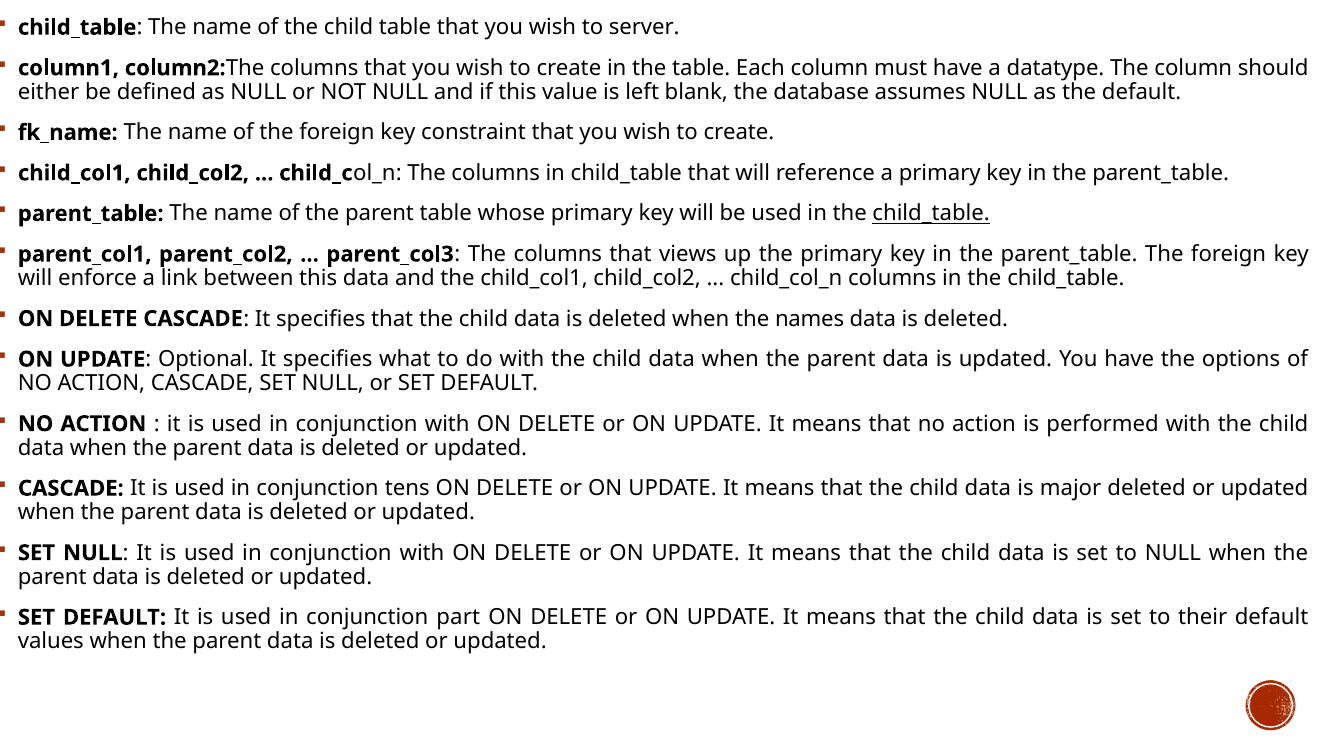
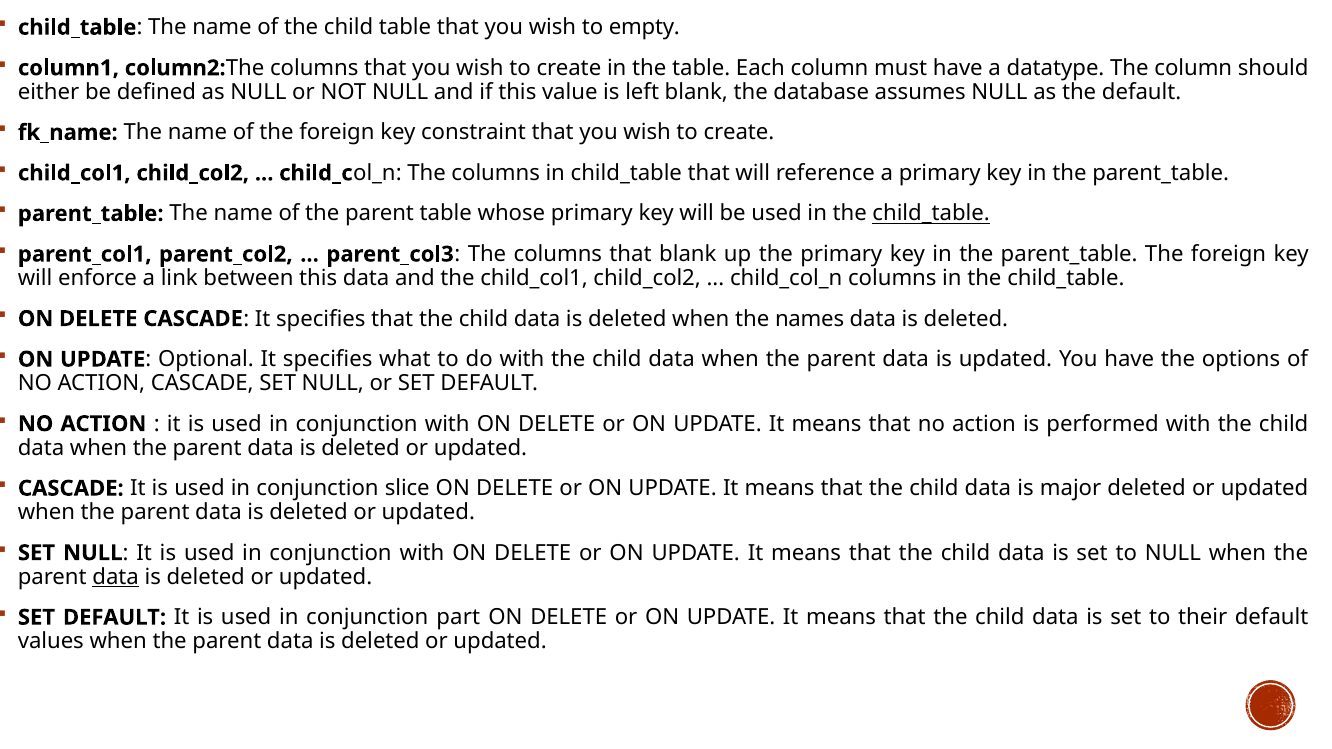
server: server -> empty (644, 27)
that views: views -> blank (688, 254)
tens: tens -> slice (407, 489)
data underline: none -> present (116, 577)
